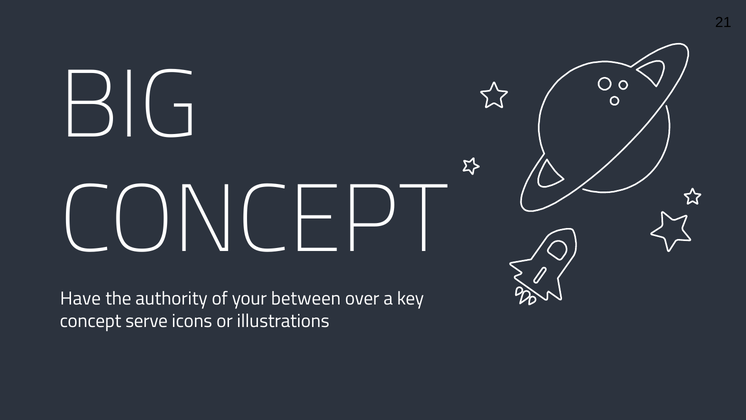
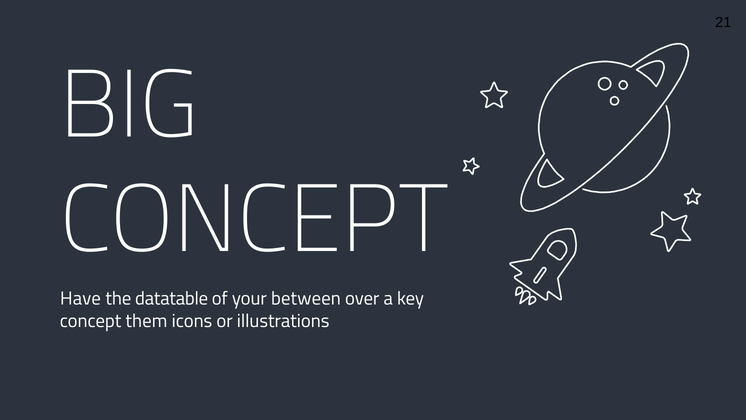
authority: authority -> datatable (172, 298)
serve: serve -> them (146, 321)
